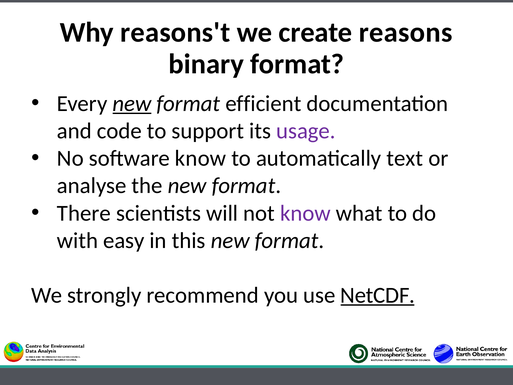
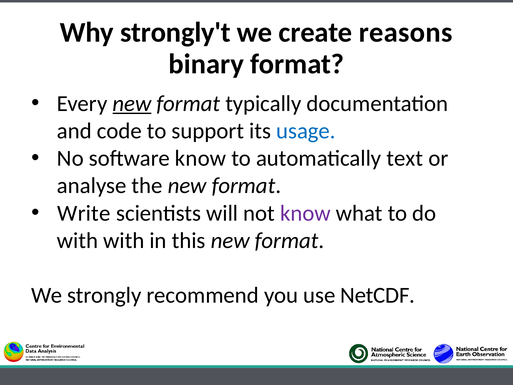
reasons't: reasons't -> strongly't (175, 32)
efficient: efficient -> typically (263, 104)
usage colour: purple -> blue (306, 131)
There: There -> Write (84, 213)
with easy: easy -> with (124, 240)
NetCDF underline: present -> none (378, 295)
